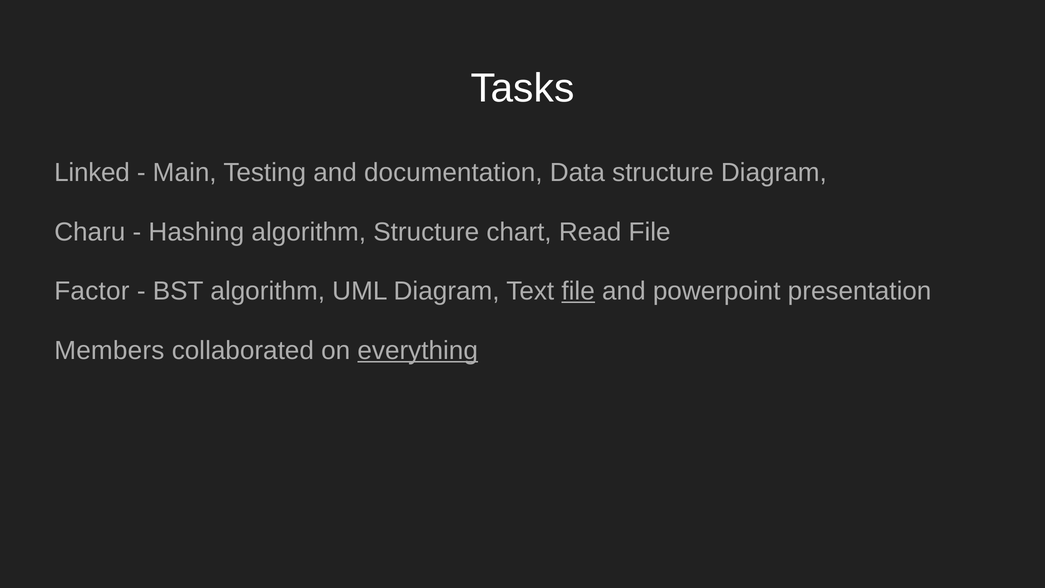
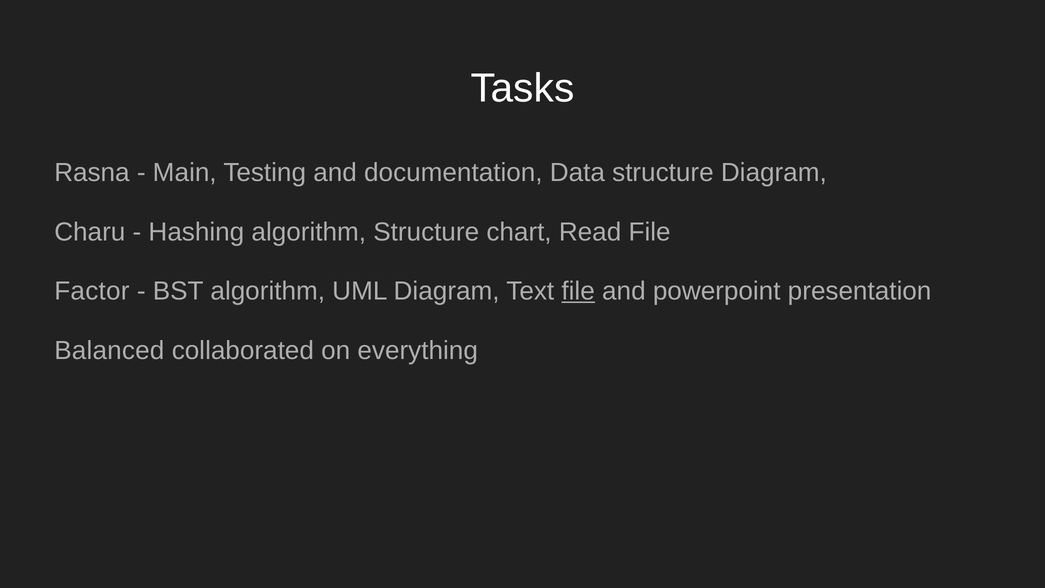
Linked: Linked -> Rasna (92, 173)
Members: Members -> Balanced (109, 350)
everything underline: present -> none (418, 350)
